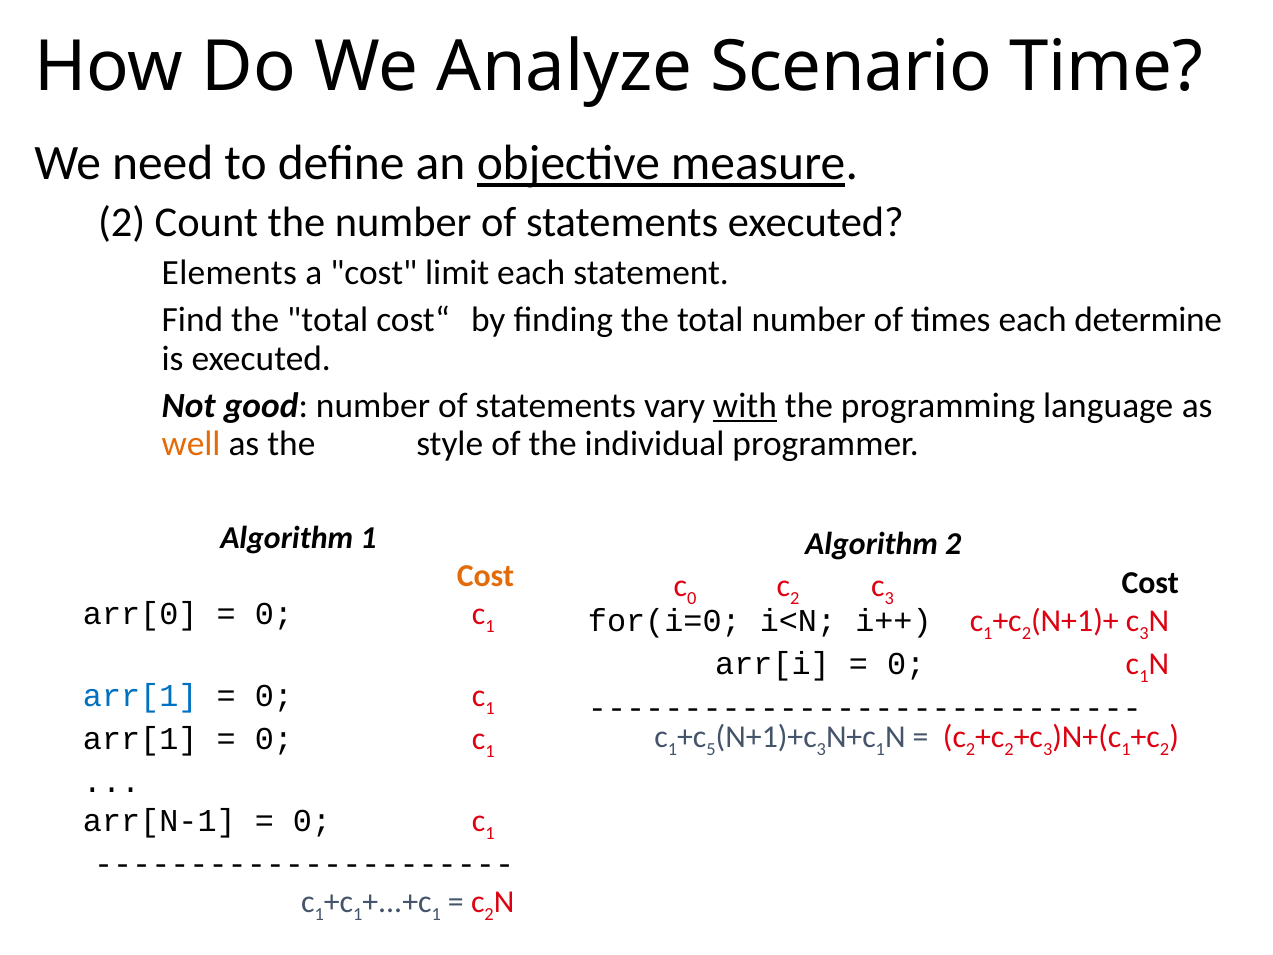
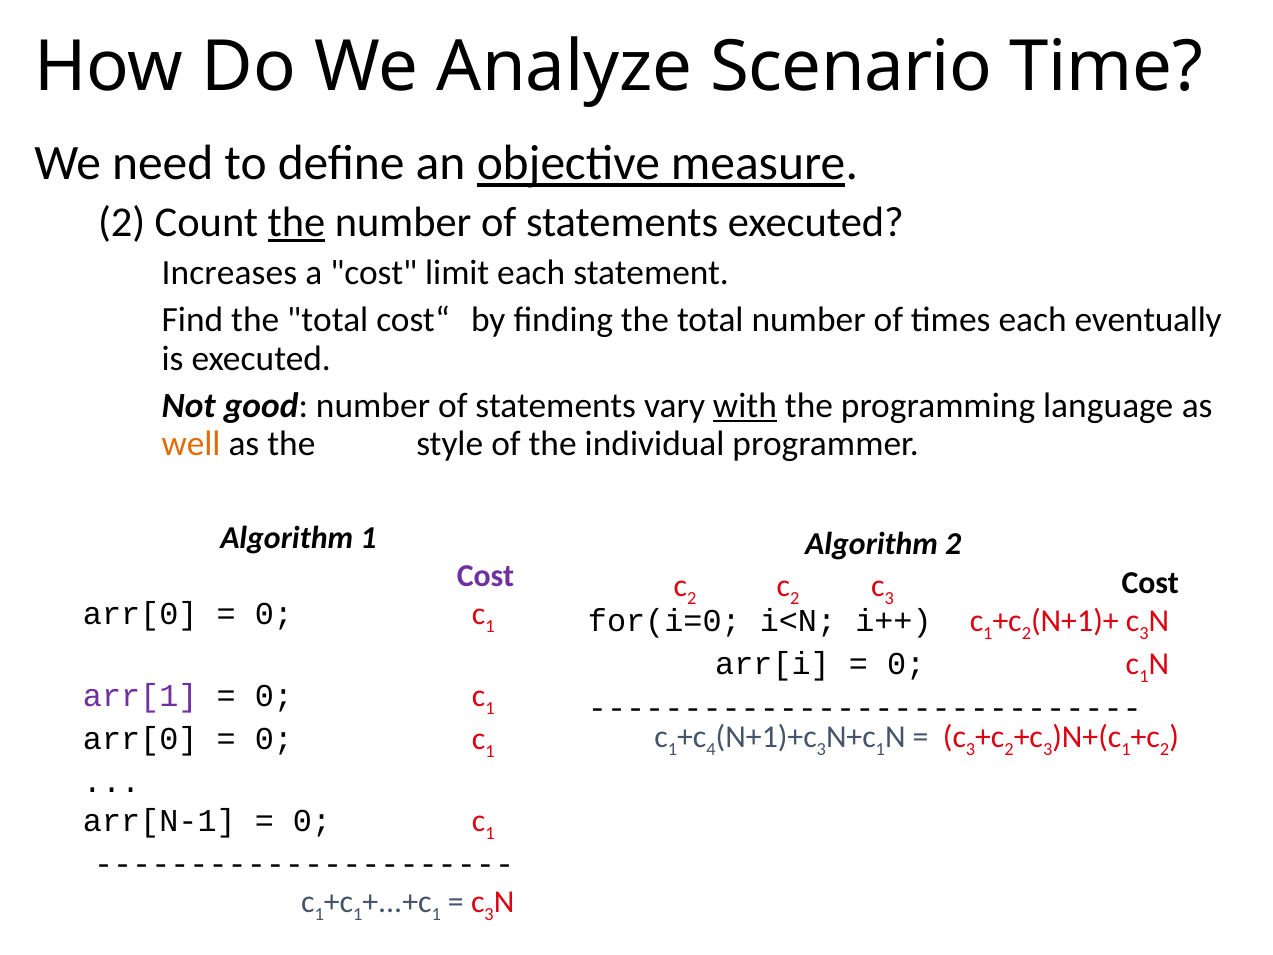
the underline: none -> present (296, 222)
Elements: Elements -> Increases (229, 273)
determine: determine -> eventually (1148, 320)
Cost colour: orange -> purple (485, 576)
0: 0 -> 2 (692, 598)
arr[1 colour: blue -> purple (140, 695)
5: 5 -> 4 (711, 749)
2: 2 -> 3 (971, 749)
arr[1: arr[1 -> arr[0 (140, 739)
2: 2 -> 3 (489, 914)
